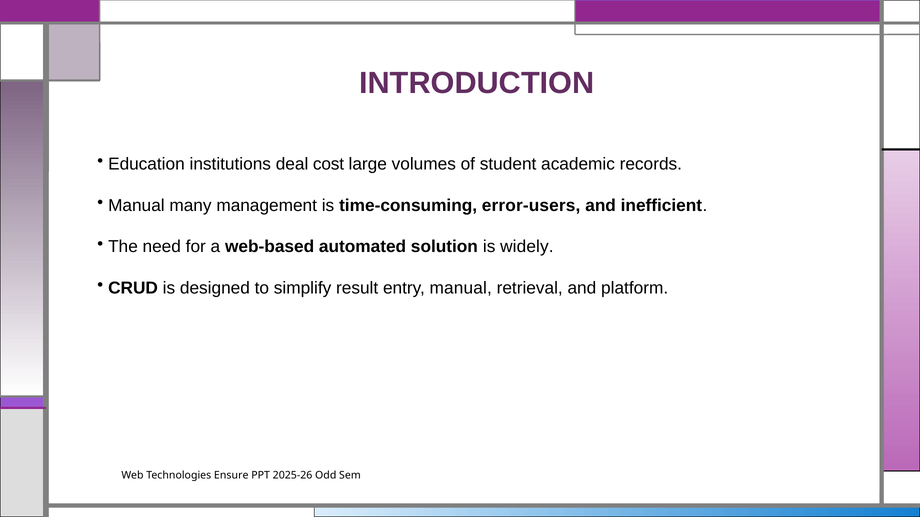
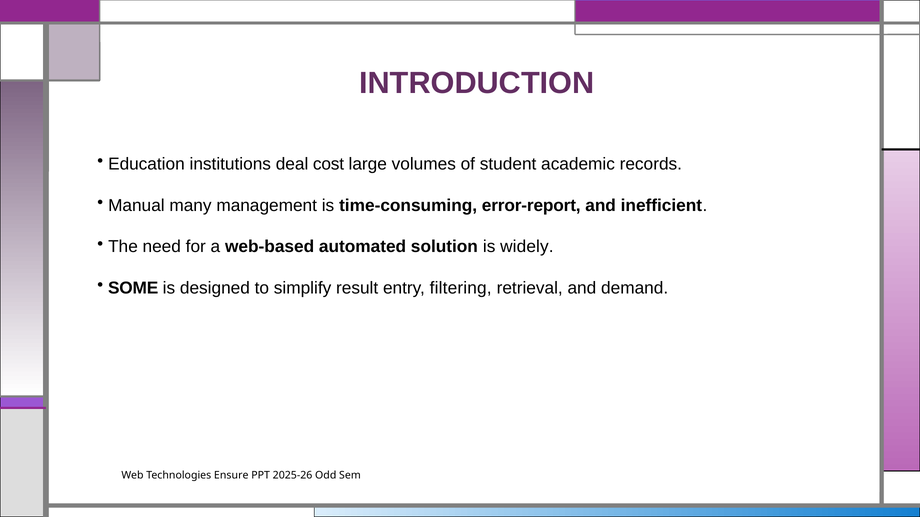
error-users: error-users -> error-report (531, 206)
CRUD: CRUD -> SOME (133, 288)
entry manual: manual -> filtering (461, 288)
platform: platform -> demand (635, 288)
